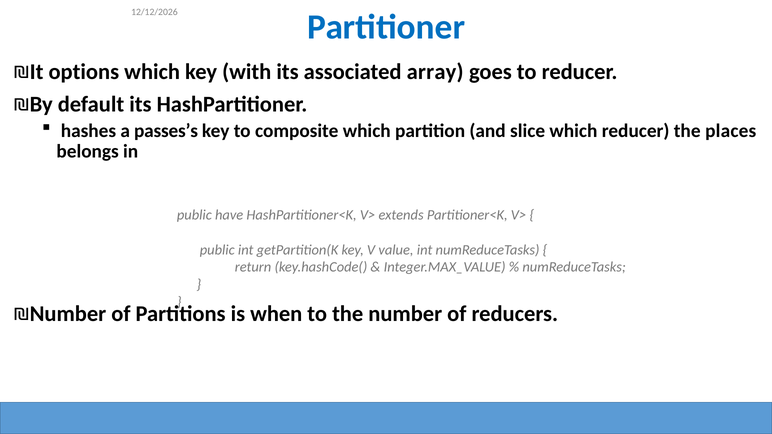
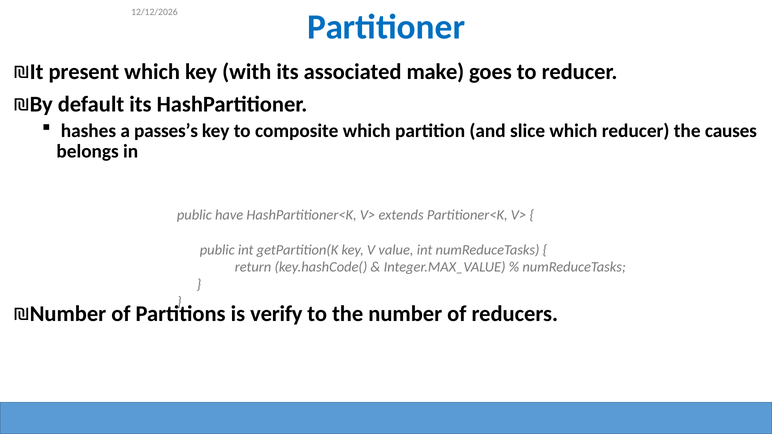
options: options -> present (84, 72)
array: array -> make (435, 72)
places: places -> causes (731, 131)
when: when -> verify (276, 314)
